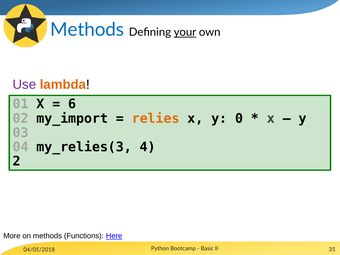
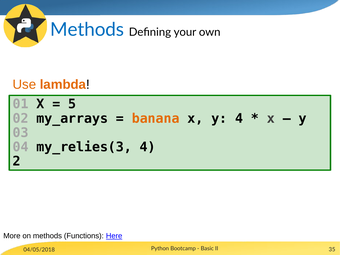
your underline: present -> none (185, 32)
Use colour: purple -> orange (24, 84)
6: 6 -> 5 (72, 104)
my_import: my_import -> my_arrays (72, 118)
relies: relies -> banana (156, 118)
y 0: 0 -> 4 (239, 118)
